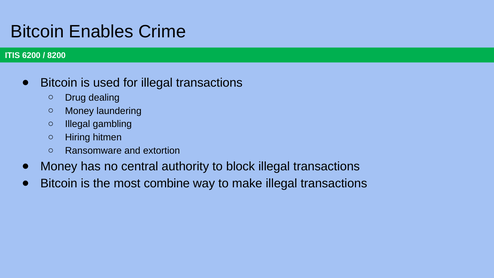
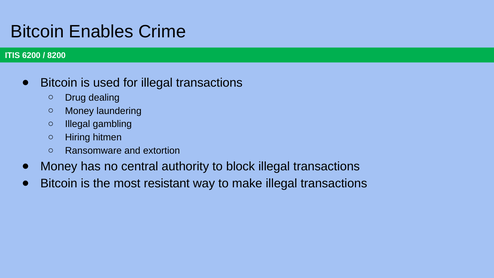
combine: combine -> resistant (167, 183)
